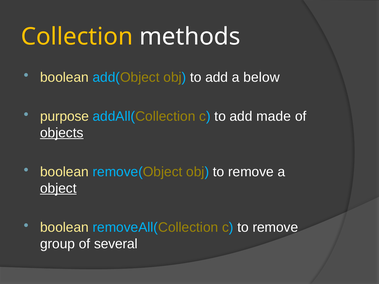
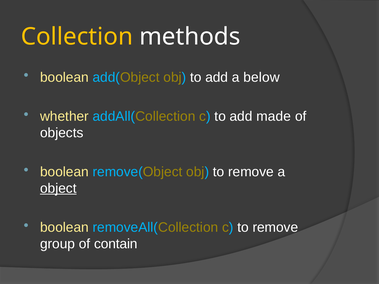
purpose: purpose -> whether (64, 117)
objects underline: present -> none (62, 133)
several: several -> contain (116, 244)
